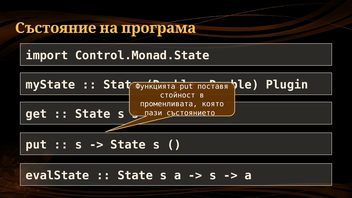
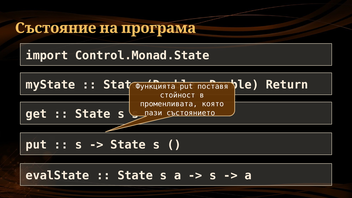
Plugin: Plugin -> Return (287, 85)
